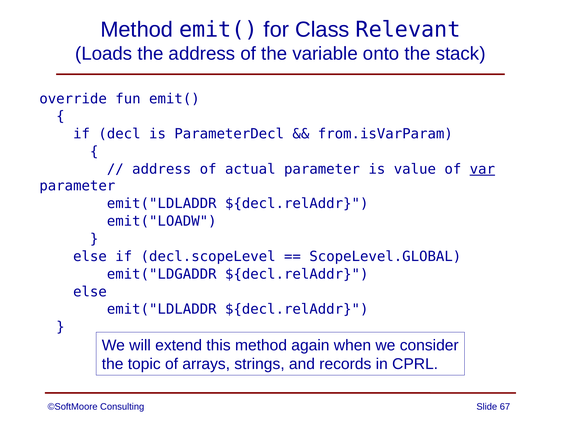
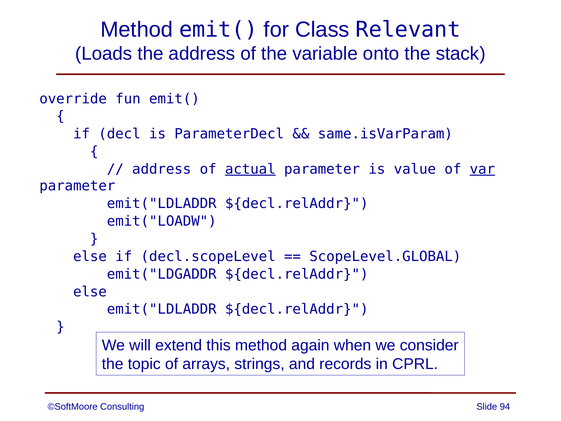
from.isVarParam: from.isVarParam -> same.isVarParam (385, 134)
actual underline: none -> present (250, 169)
67: 67 -> 94 (505, 406)
